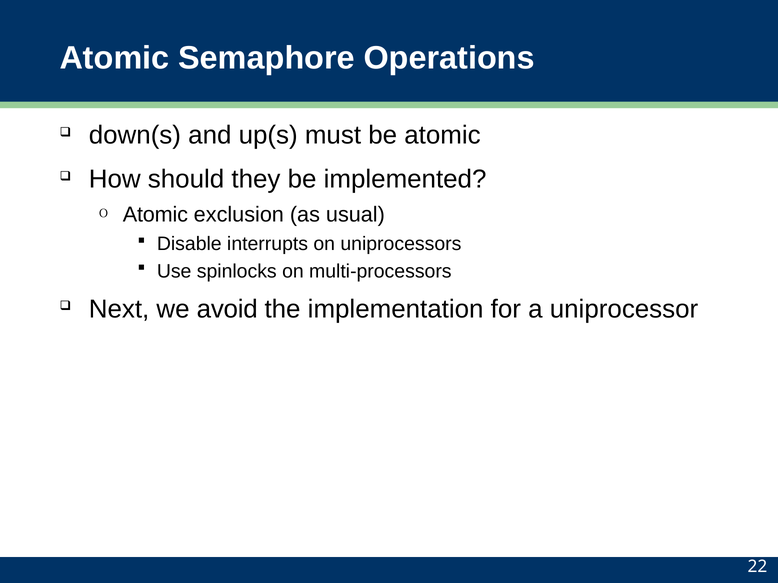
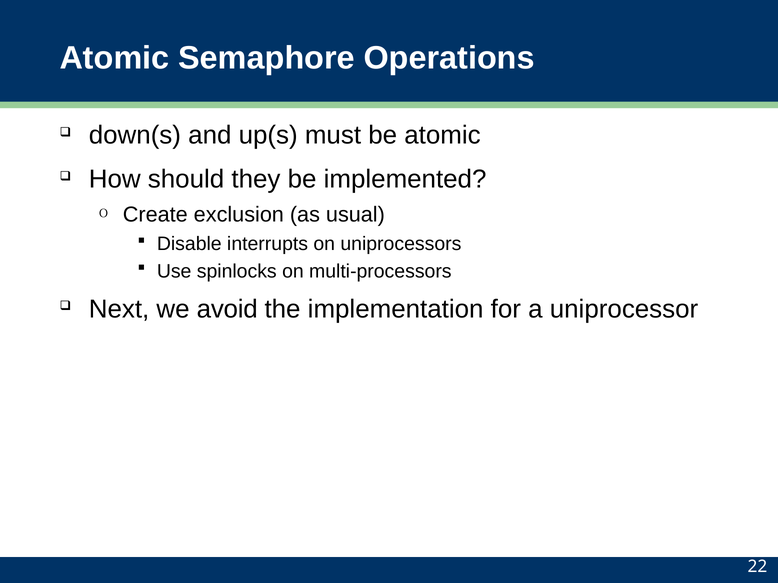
Atomic: Atomic -> Create (155, 215)
